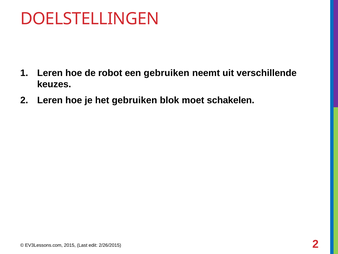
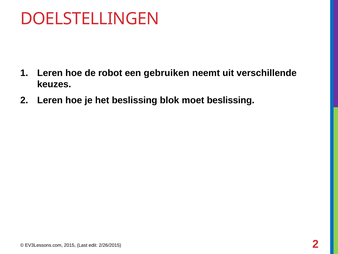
het gebruiken: gebruiken -> beslissing (135, 100)
moet schakelen: schakelen -> beslissing (231, 100)
